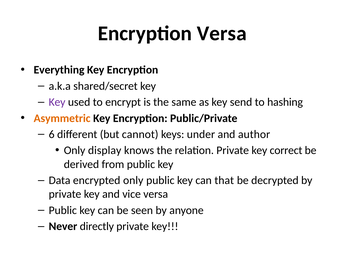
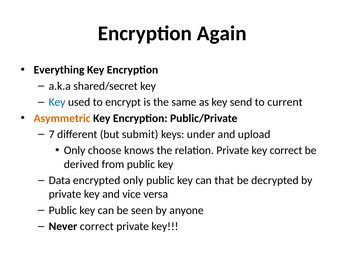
Encryption Versa: Versa -> Again (222, 33)
Key colour: purple -> blue (57, 102)
hashing: hashing -> current (285, 102)
6: 6 -> 7 (52, 134)
cannot: cannot -> submit (140, 134)
author: author -> upload (254, 134)
display: display -> choose (105, 150)
Never directly: directly -> correct (97, 226)
